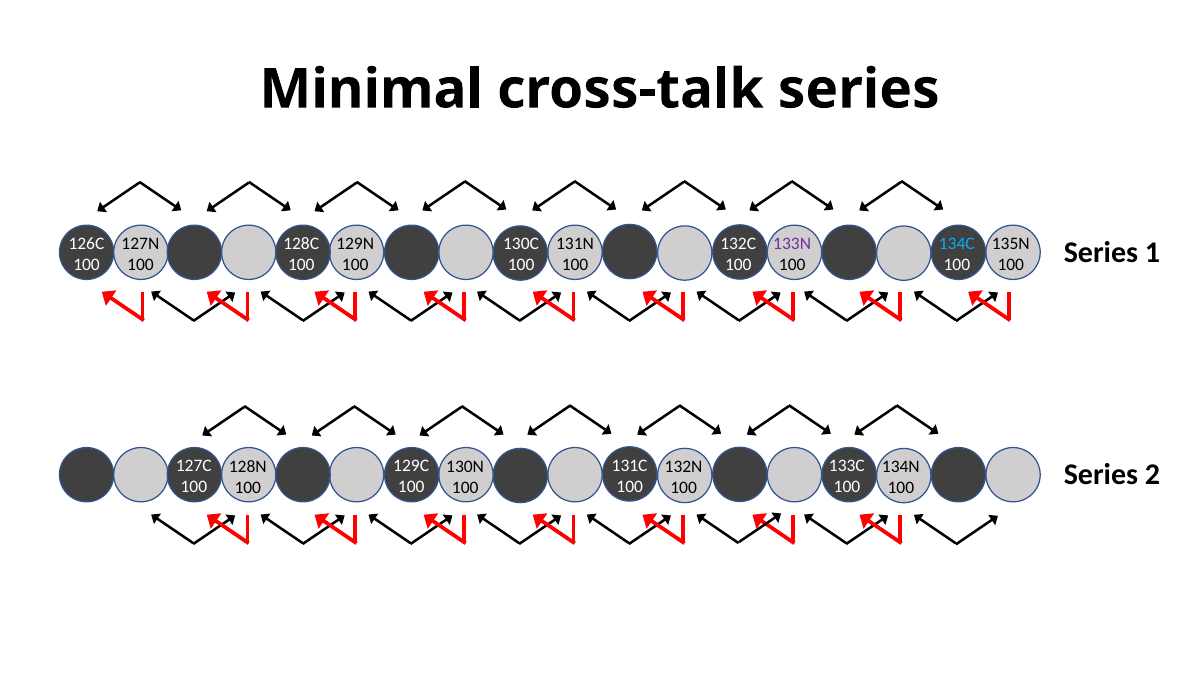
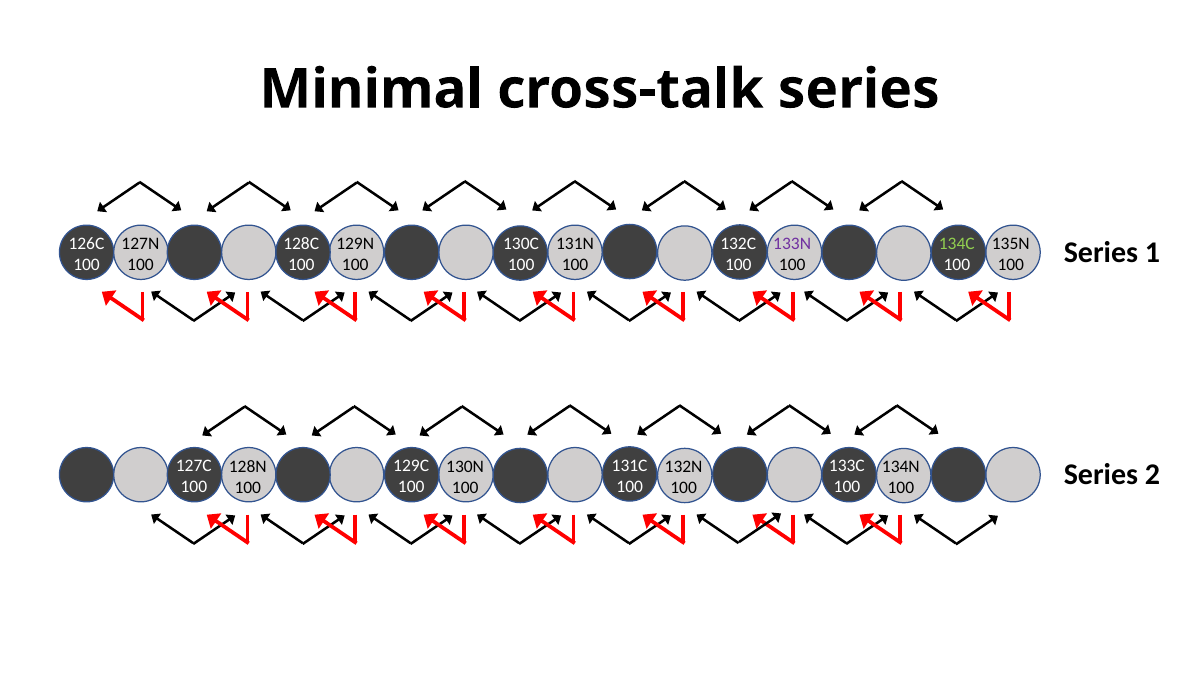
134C colour: light blue -> light green (957, 244)
